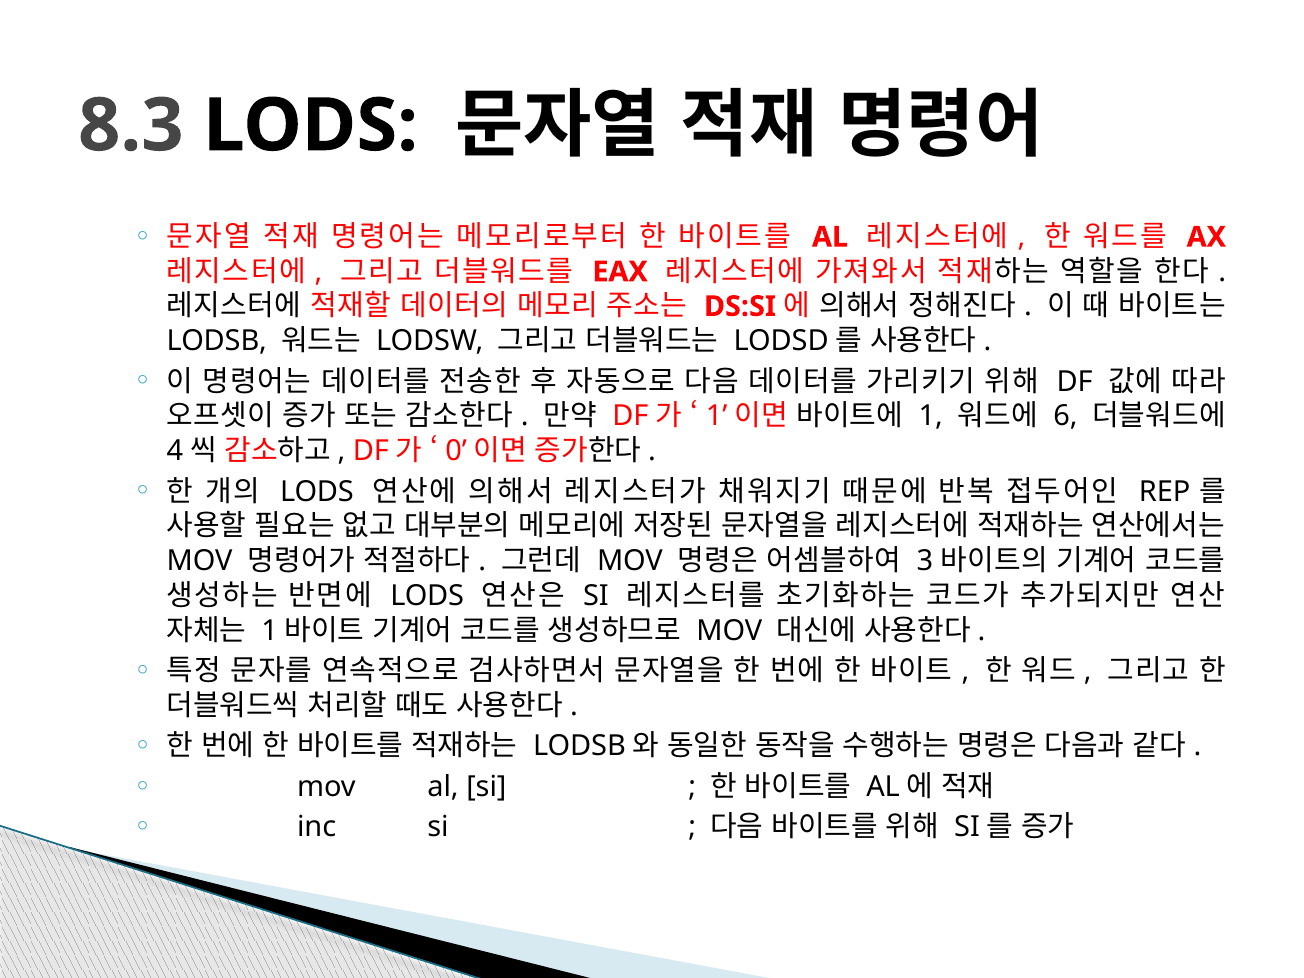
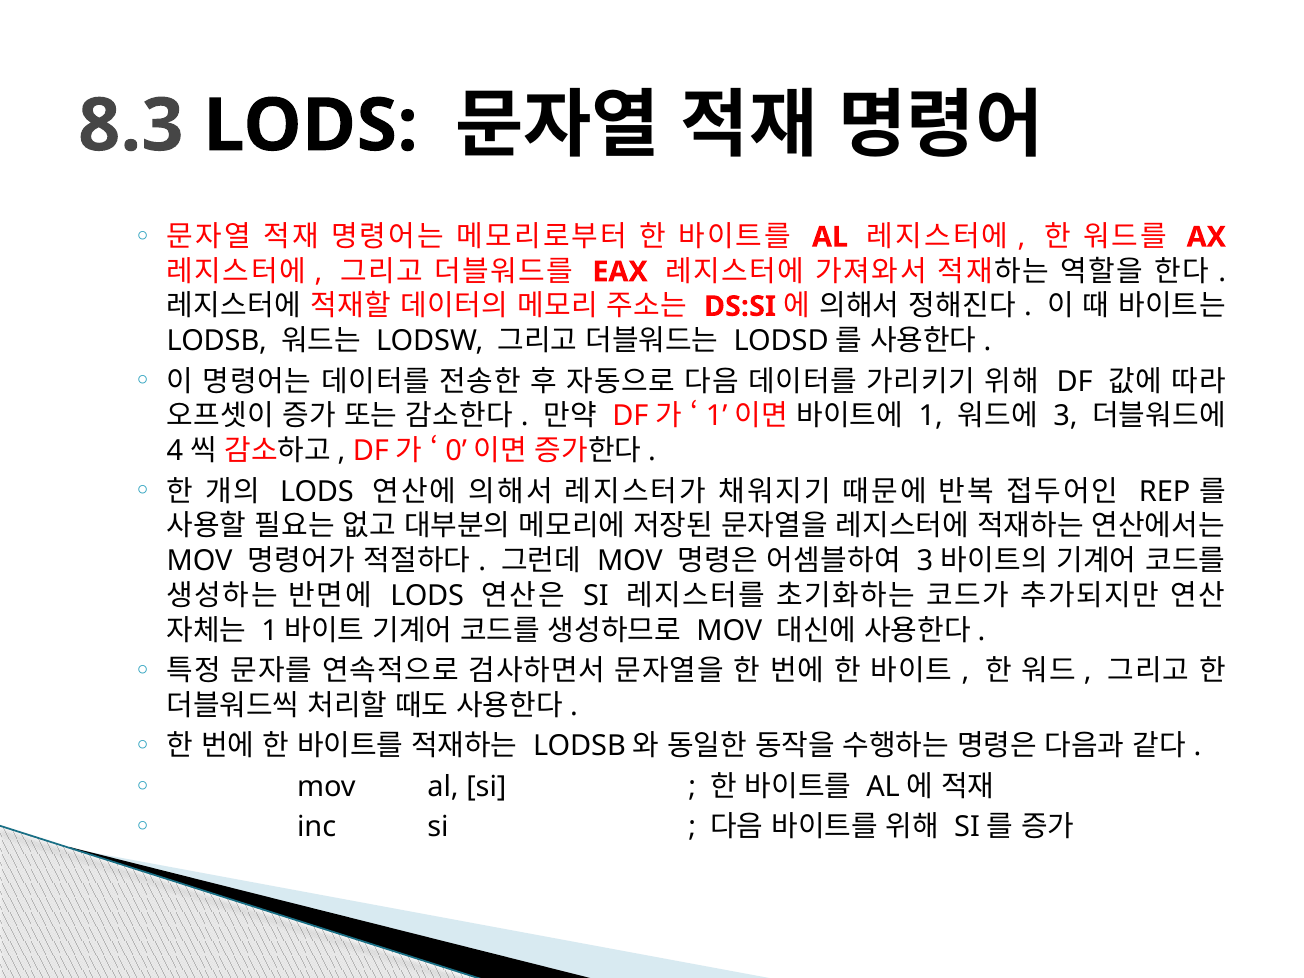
6: 6 -> 3 (1065, 416)
